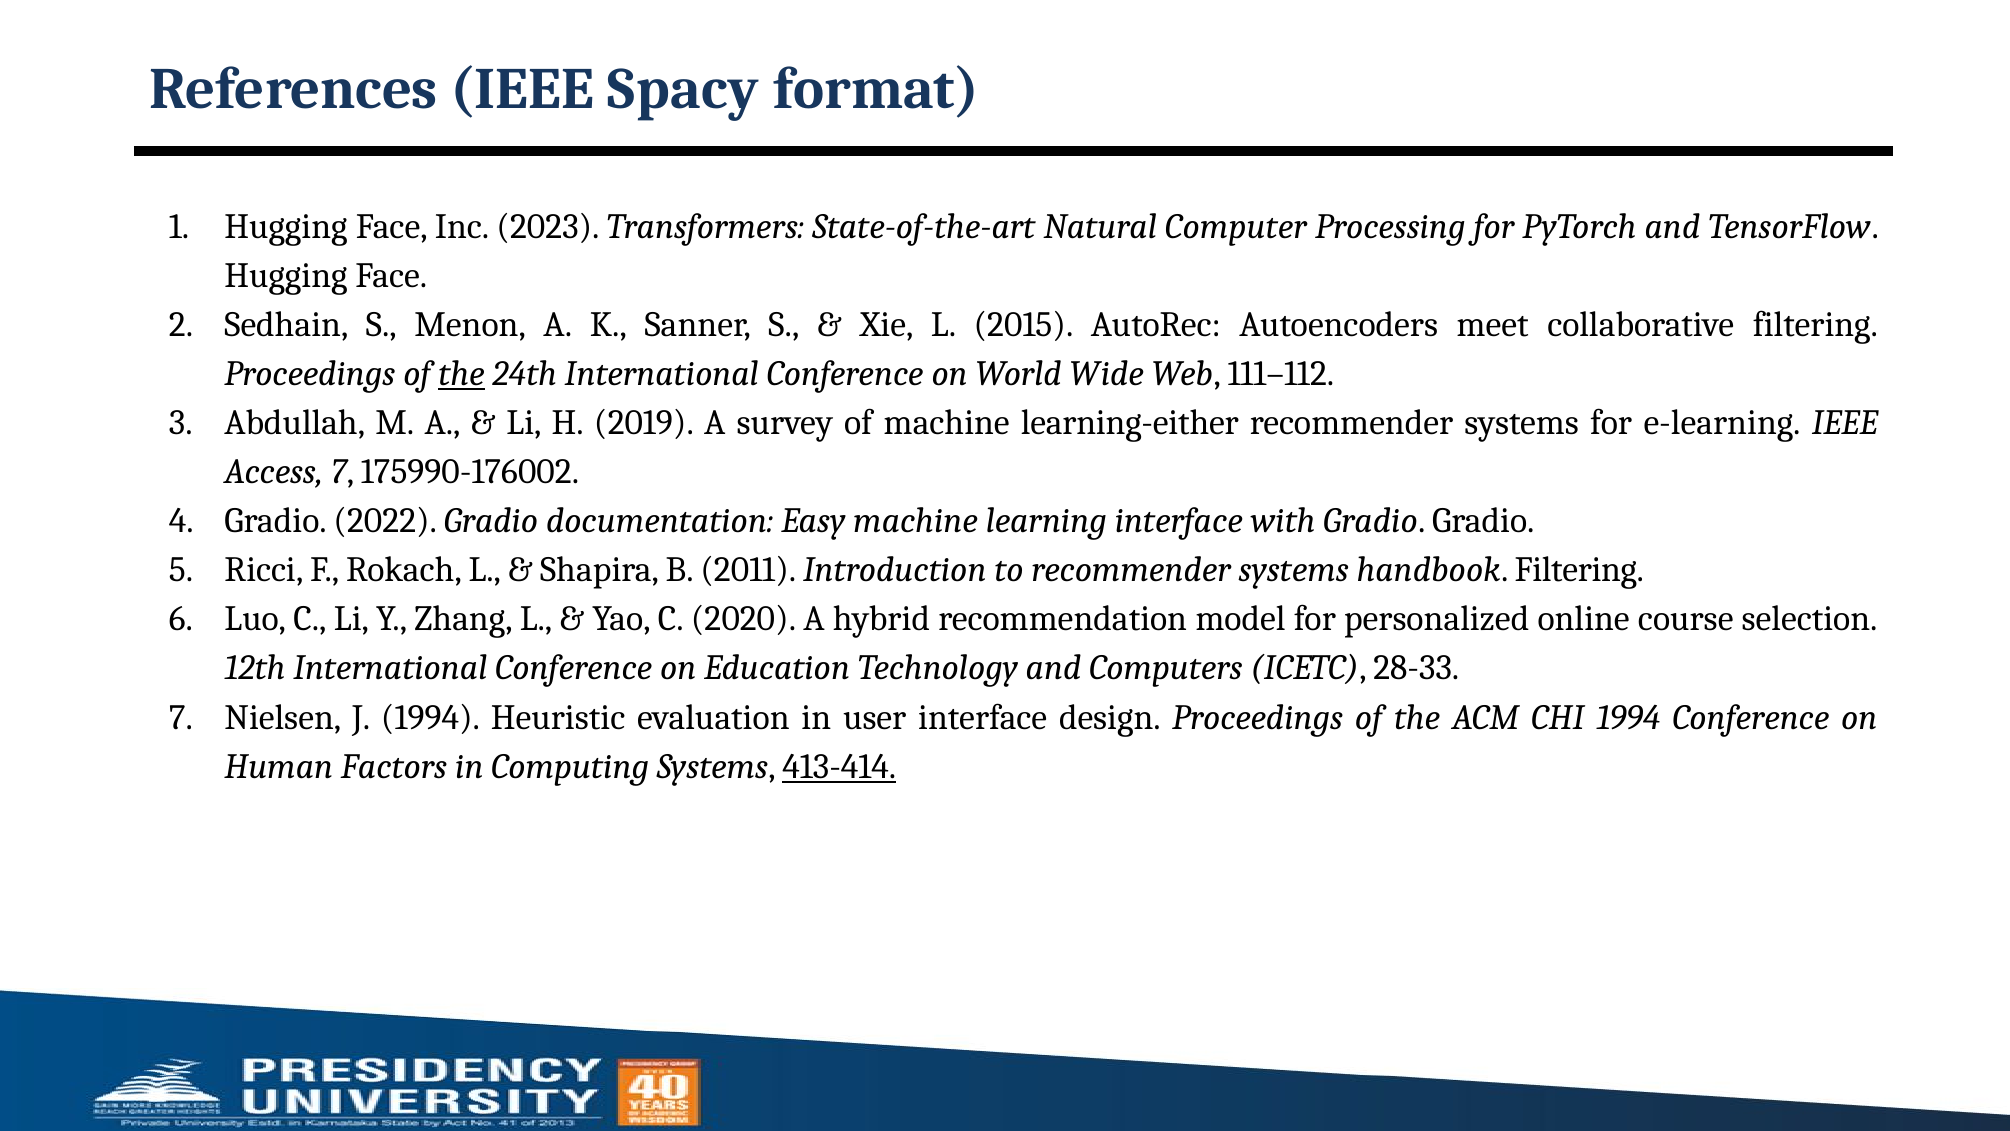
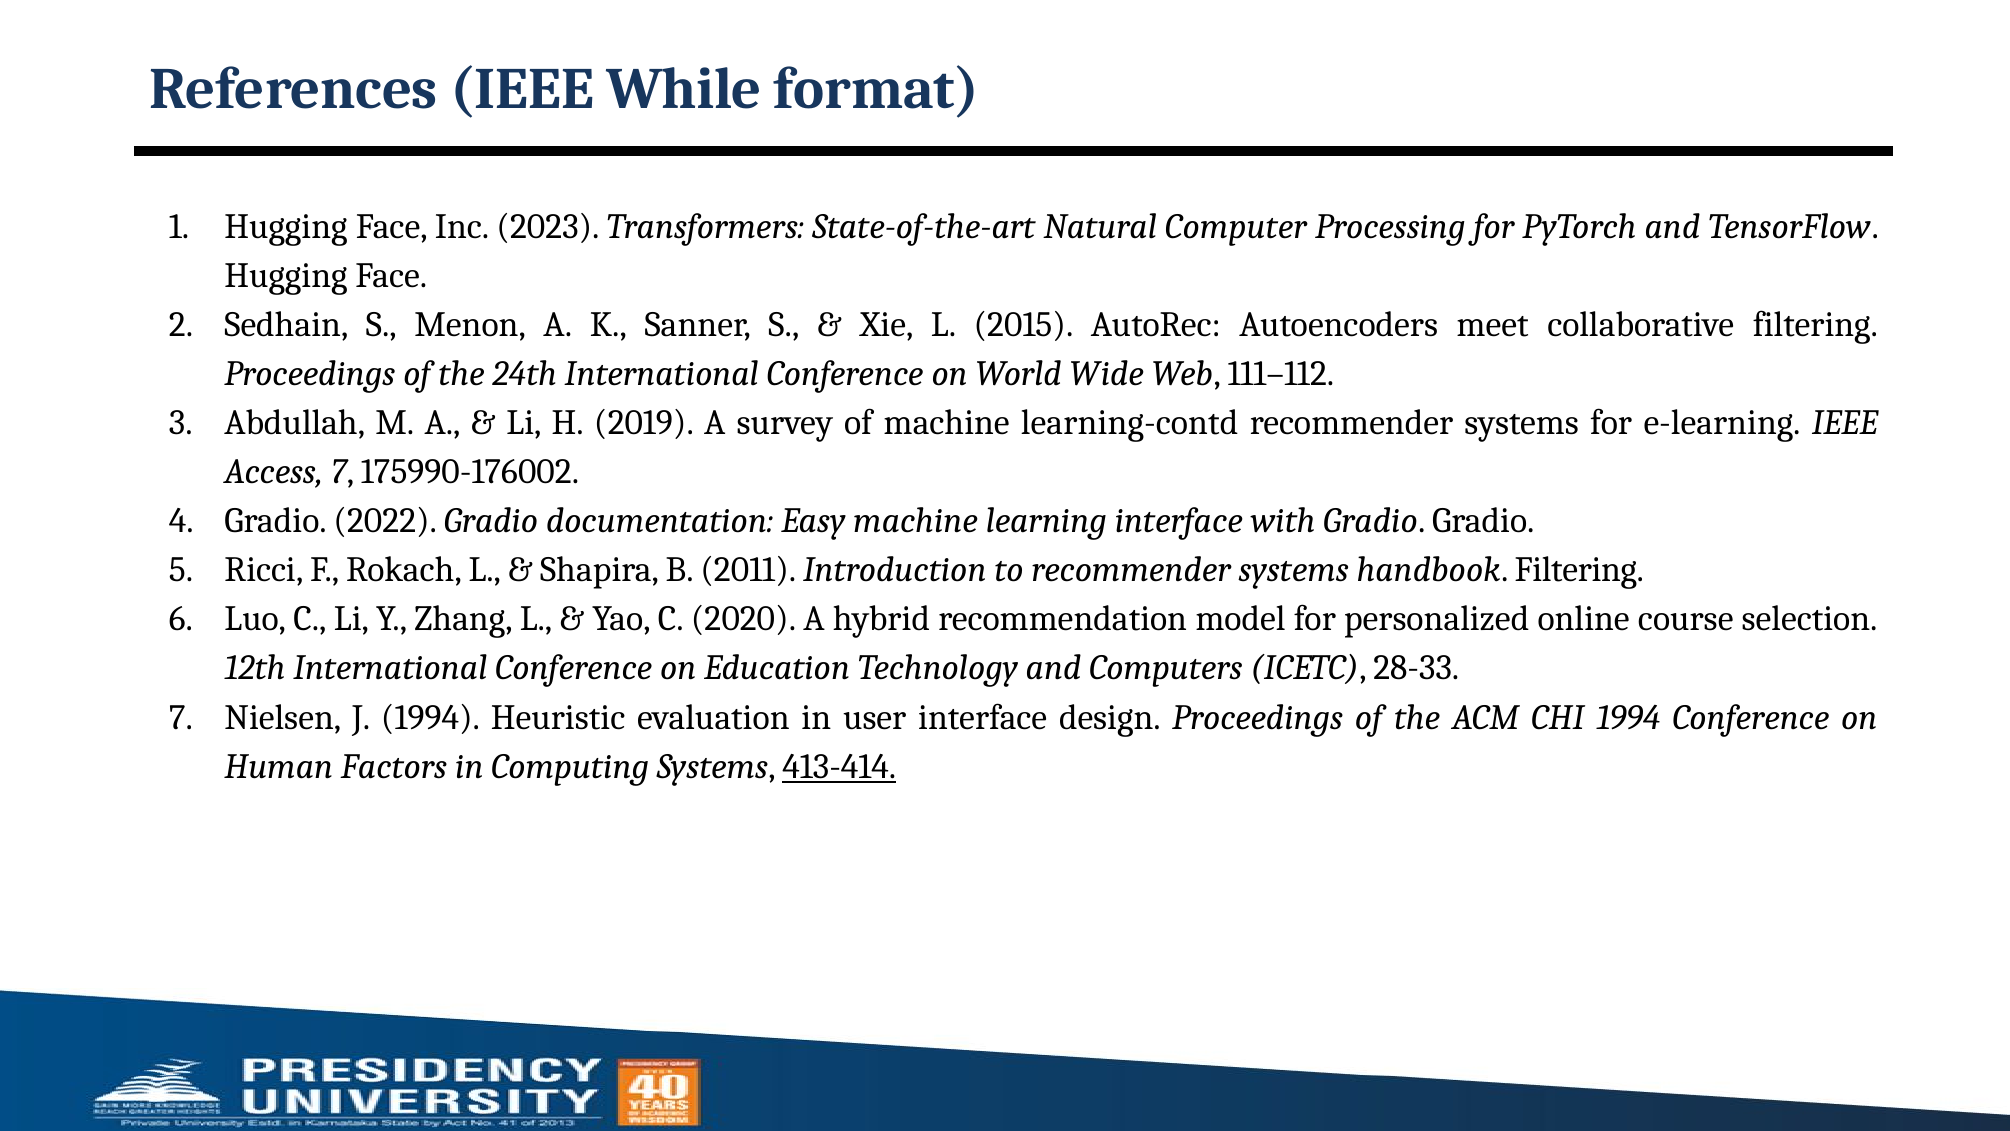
Spacy: Spacy -> While (684, 89)
the underline: present -> none (462, 373)
learning-either: learning-either -> learning-contd (1130, 423)
